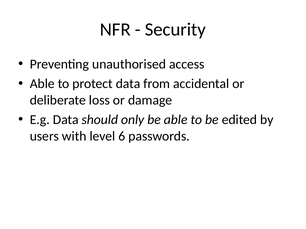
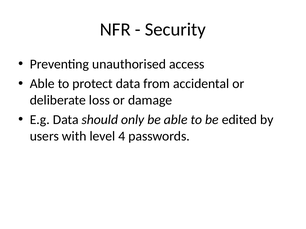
6: 6 -> 4 (122, 136)
